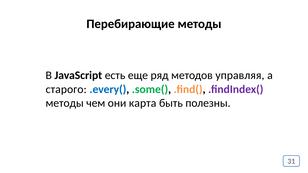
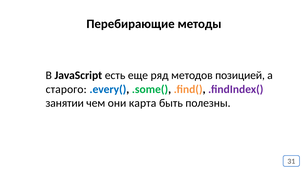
управляя: управляя -> позицией (240, 75)
методы: методы -> занятии (65, 103)
